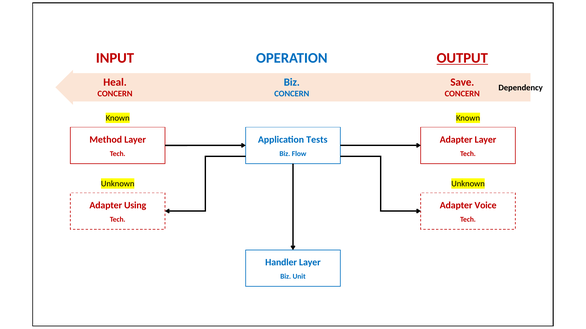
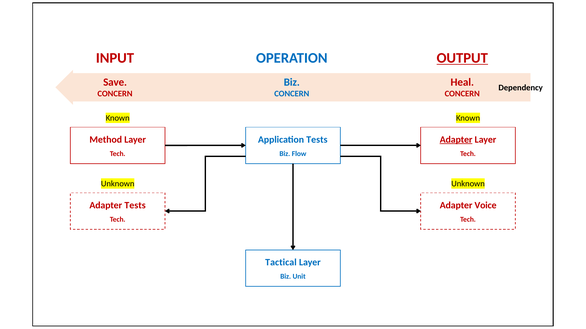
Heal: Heal -> Save (115, 82)
Save: Save -> Heal (462, 82)
Adapter underline: none -> present (456, 140)
Adapter Using: Using -> Tests (135, 206)
Handler: Handler -> Tactical (281, 263)
